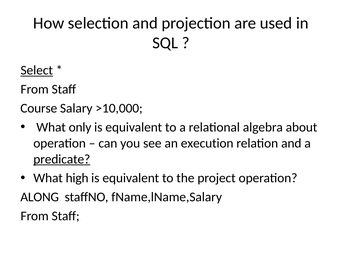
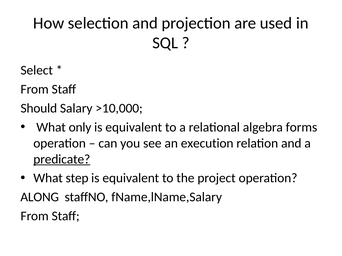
Select underline: present -> none (37, 70)
Course: Course -> Should (39, 108)
about: about -> forms (301, 128)
high: high -> step (77, 178)
